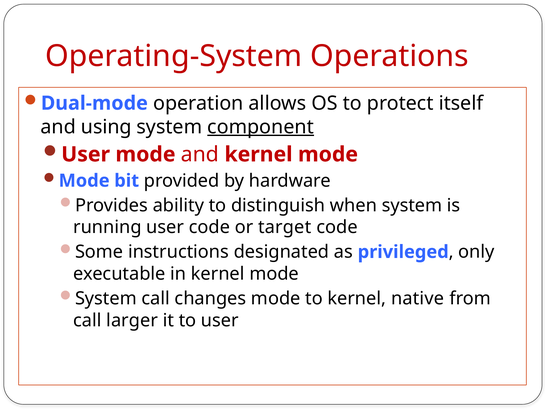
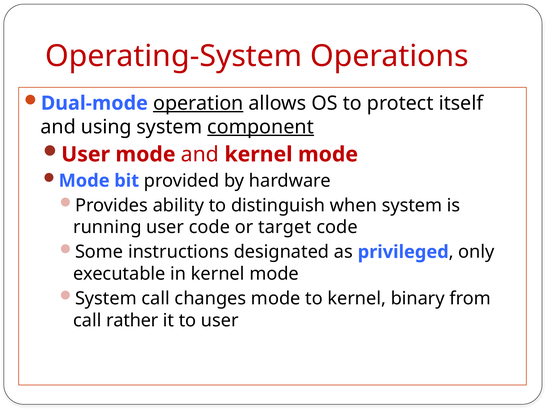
operation underline: none -> present (198, 103)
native: native -> binary (418, 298)
larger: larger -> rather (132, 320)
